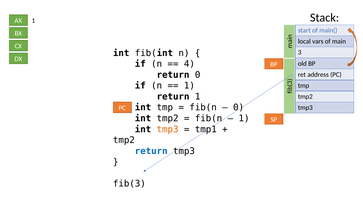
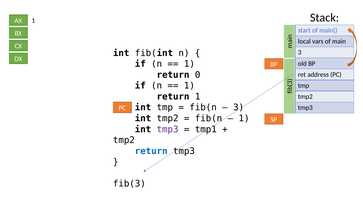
4: 4 -> 1 (189, 64)
0: 0 -> 3 (239, 108)
tmp3 colour: orange -> purple (168, 129)
